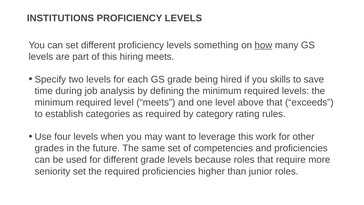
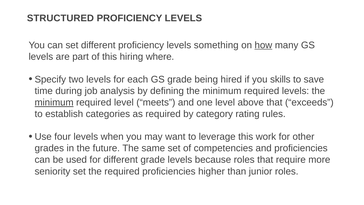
INSTITUTIONS: INSTITUTIONS -> STRUCTURED (60, 18)
hiring meets: meets -> where (160, 57)
minimum underline: none -> present (54, 102)
